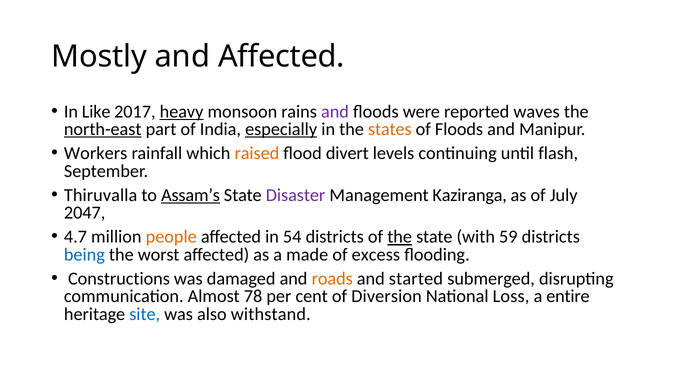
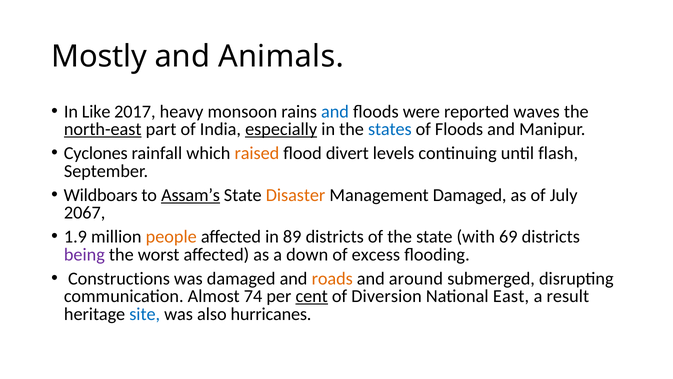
and Affected: Affected -> Animals (281, 57)
heavy underline: present -> none (182, 111)
and colour: purple -> blue (335, 111)
states colour: orange -> blue (390, 129)
Workers: Workers -> Cyclones (96, 153)
Thiruvalla: Thiruvalla -> Wildboars (101, 195)
Disaster colour: purple -> orange (296, 195)
Management Kaziranga: Kaziranga -> Damaged (470, 195)
2047: 2047 -> 2067 (85, 213)
4.7: 4.7 -> 1.9 (75, 237)
54: 54 -> 89 (292, 237)
the underline: present -> none (400, 237)
59: 59 -> 69 (508, 237)
being colour: blue -> purple (84, 254)
made: made -> down (307, 254)
started: started -> around (416, 278)
78: 78 -> 74 (253, 296)
cent underline: none -> present (312, 296)
Loss: Loss -> East (511, 296)
entire: entire -> result (568, 296)
withstand: withstand -> hurricanes (271, 314)
